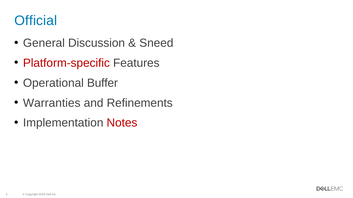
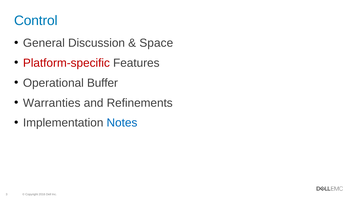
Official: Official -> Control (36, 21)
Sneed: Sneed -> Space (156, 43)
Notes colour: red -> blue (122, 123)
